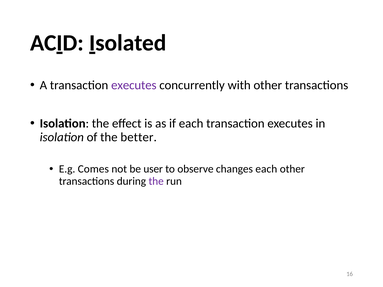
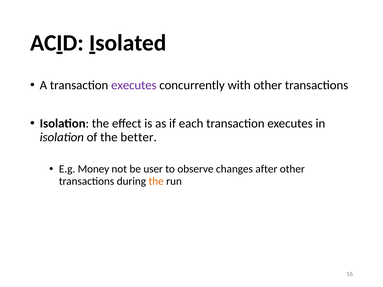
Comes: Comes -> Money (93, 169)
changes each: each -> after (266, 169)
the colour: purple -> orange (156, 181)
